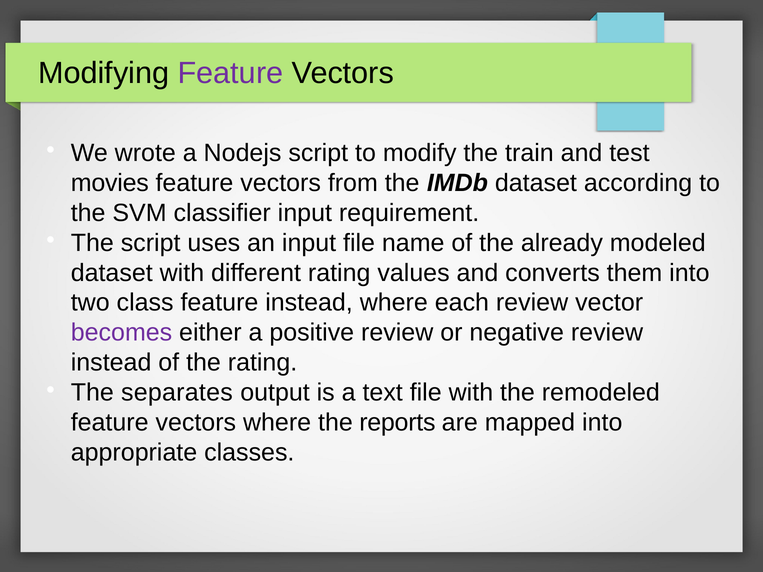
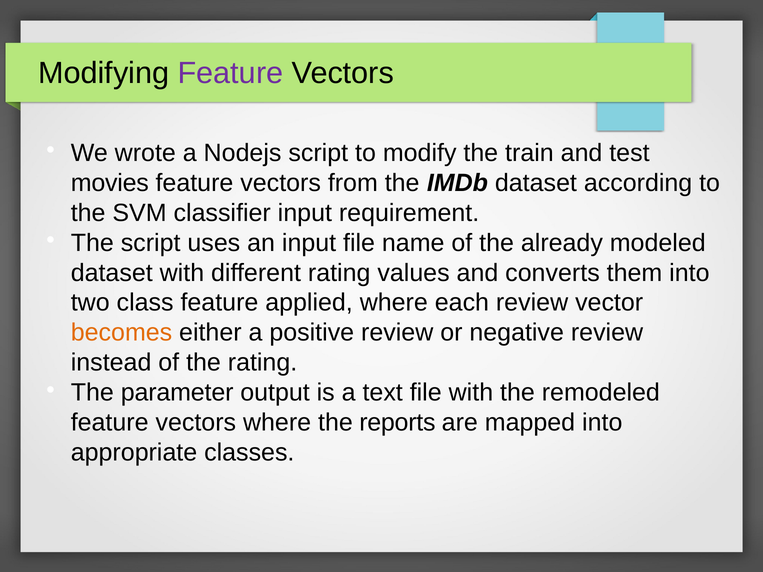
feature instead: instead -> applied (309, 303)
becomes colour: purple -> orange (122, 333)
separates: separates -> parameter (177, 393)
